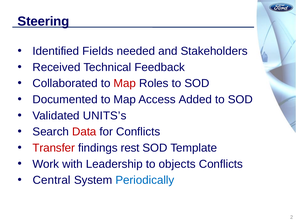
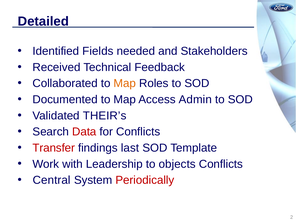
Steering: Steering -> Detailed (43, 21)
Map colour: red -> orange (125, 83)
Added: Added -> Admin (195, 100)
UNITS’s: UNITS’s -> THEIR’s (105, 116)
rest: rest -> last (130, 148)
Periodically colour: blue -> red (145, 180)
